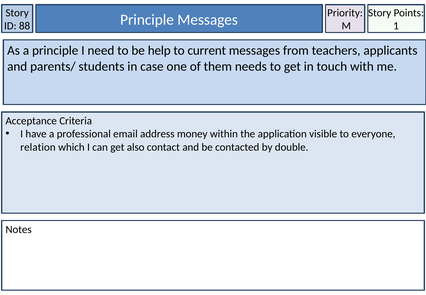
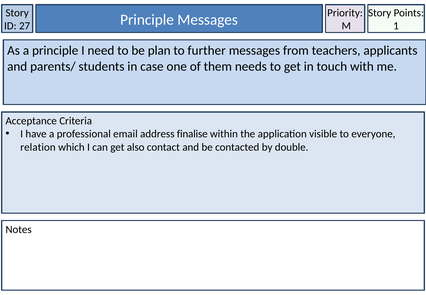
88: 88 -> 27 (25, 26)
help: help -> plan (159, 51)
current: current -> further (207, 51)
money: money -> finalise (192, 134)
